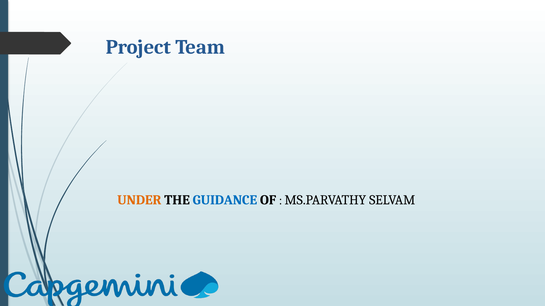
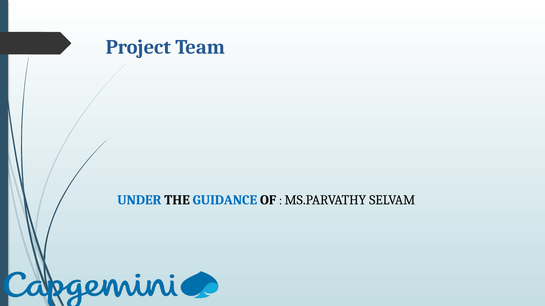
UNDER colour: orange -> blue (139, 200)
